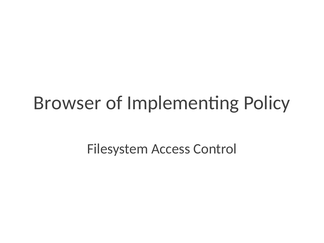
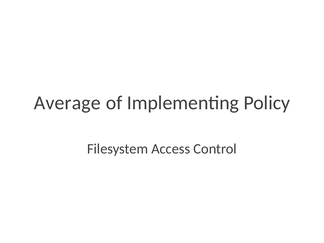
Browser: Browser -> Average (67, 103)
